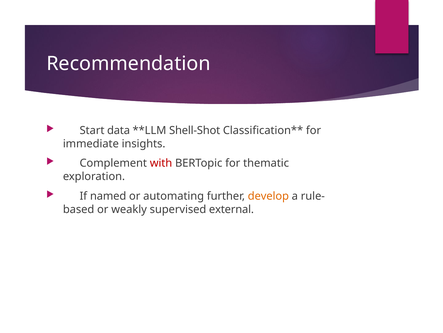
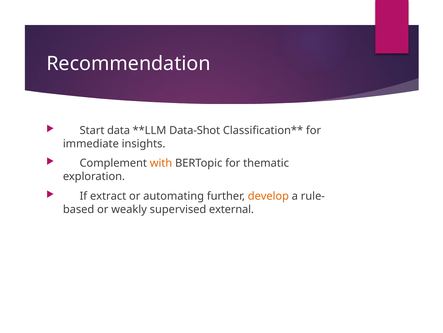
Shell-Shot: Shell-Shot -> Data-Shot (195, 130)
with colour: red -> orange (161, 163)
named: named -> extract (108, 196)
